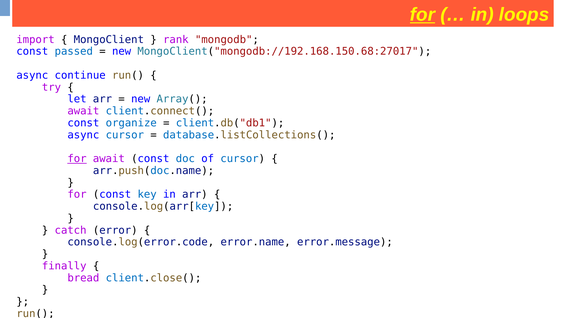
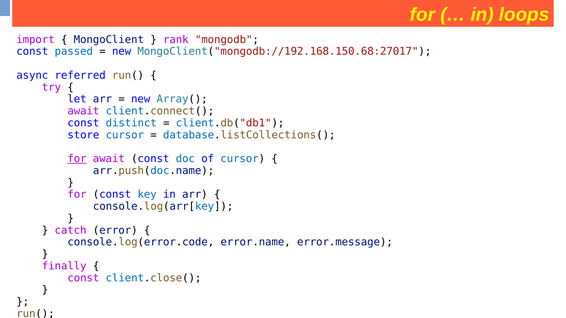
for underline: present -> none (423, 15)
continue: continue -> referred (80, 75)
organize: organize -> distinct (131, 123)
async: async -> store (83, 135)
bread: bread -> const (83, 278)
